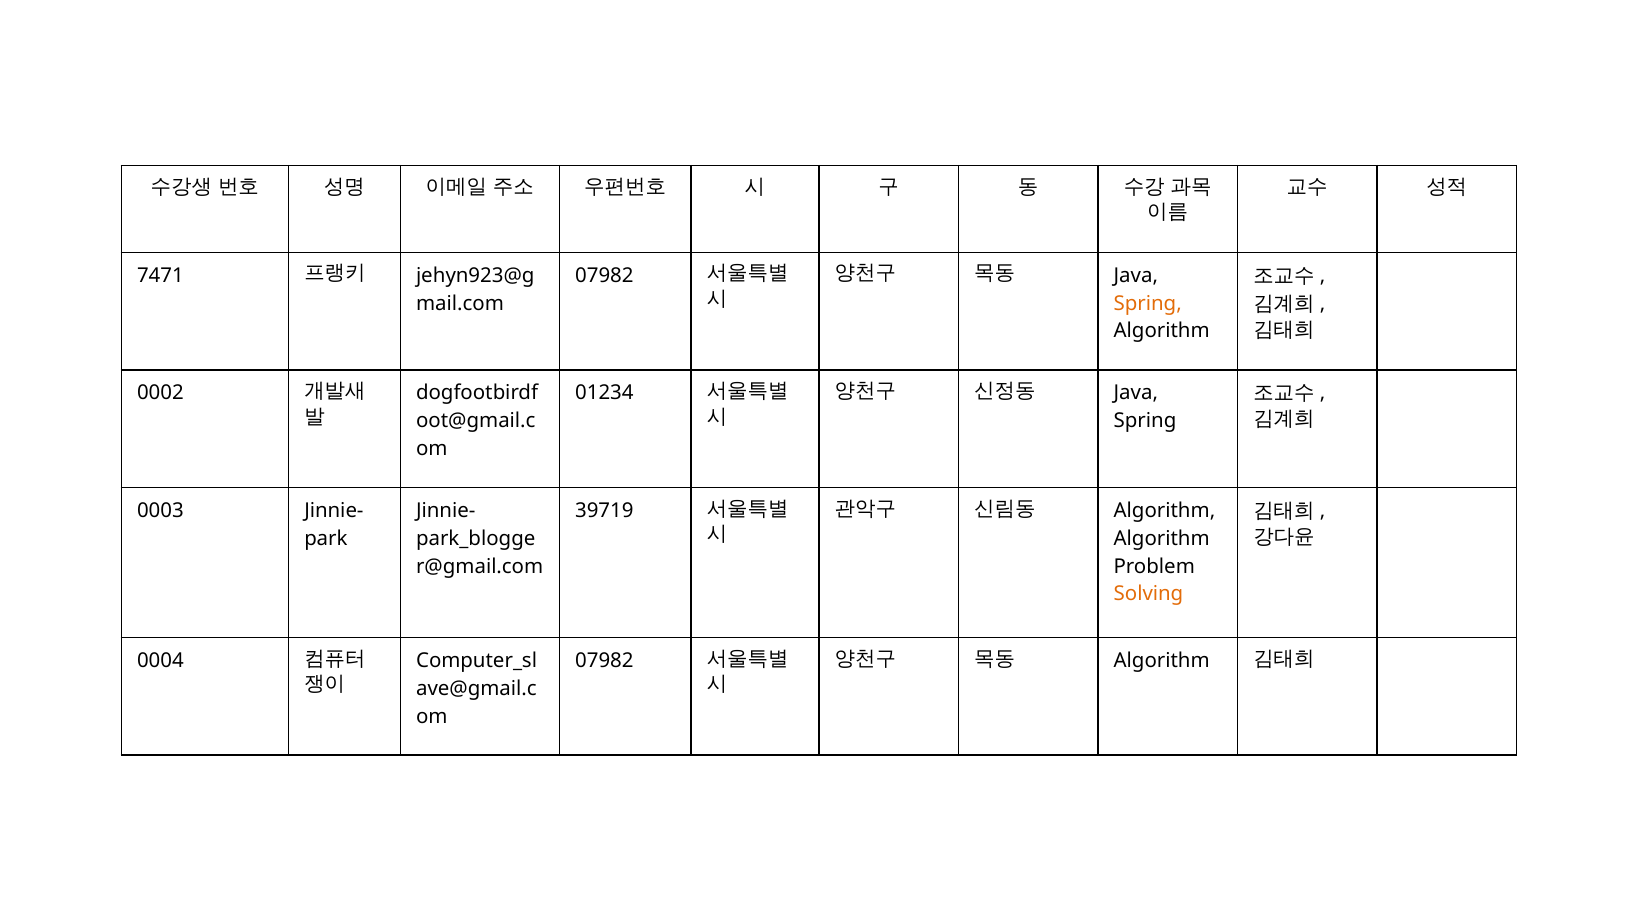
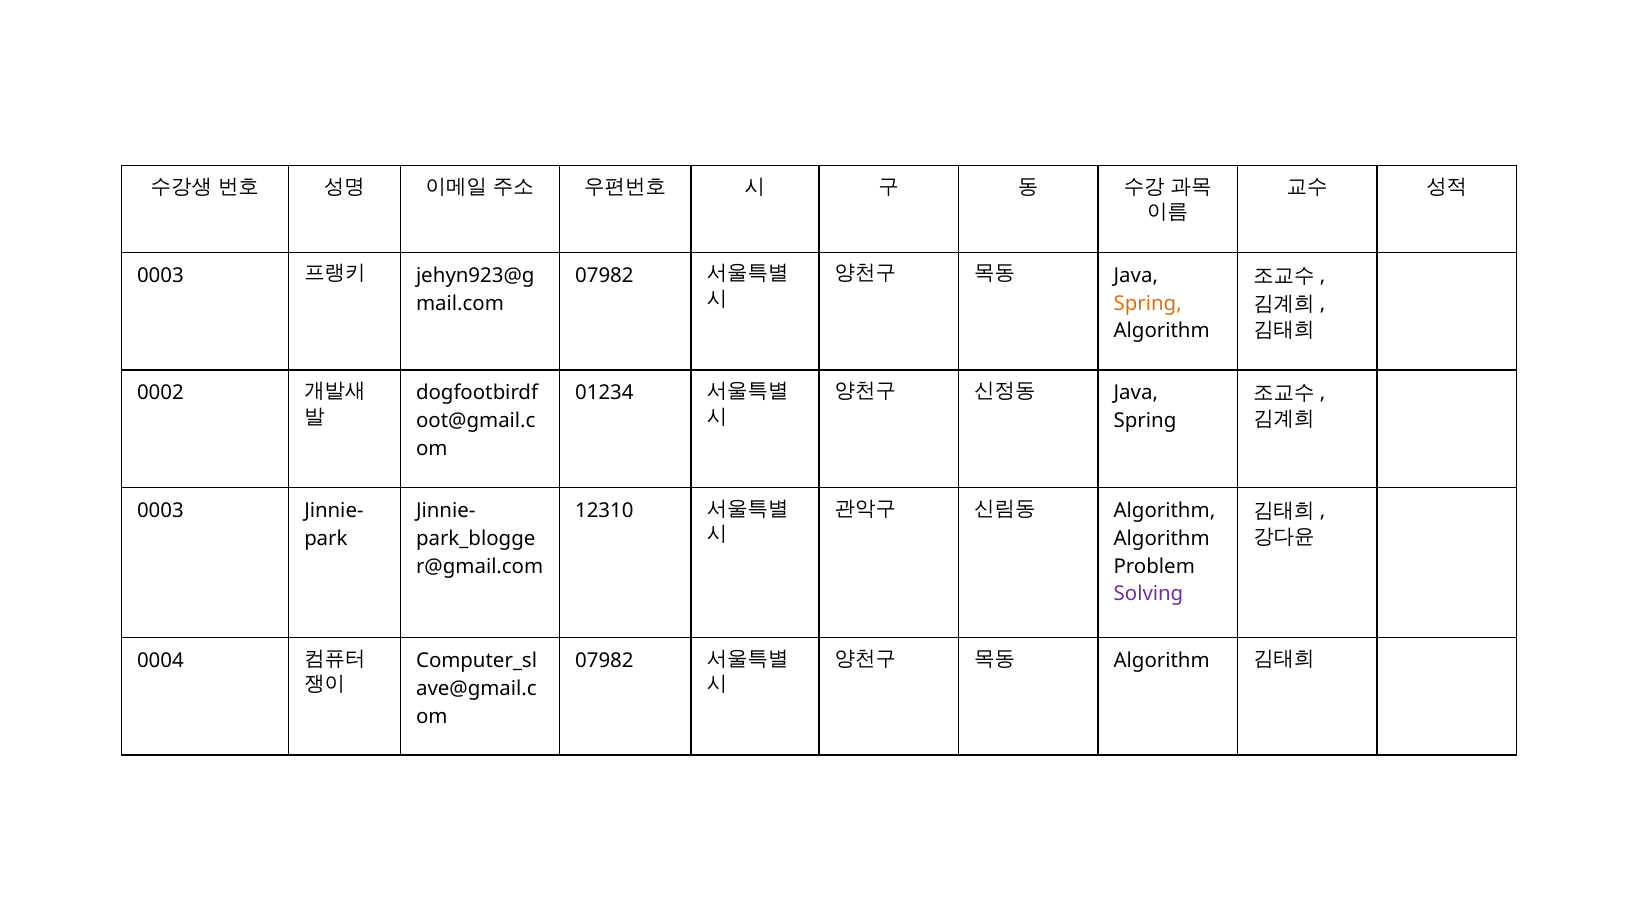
7471: 7471 -> 0003 (160, 276)
39719: 39719 -> 12310 (604, 511)
Solving colour: orange -> purple (1149, 594)
